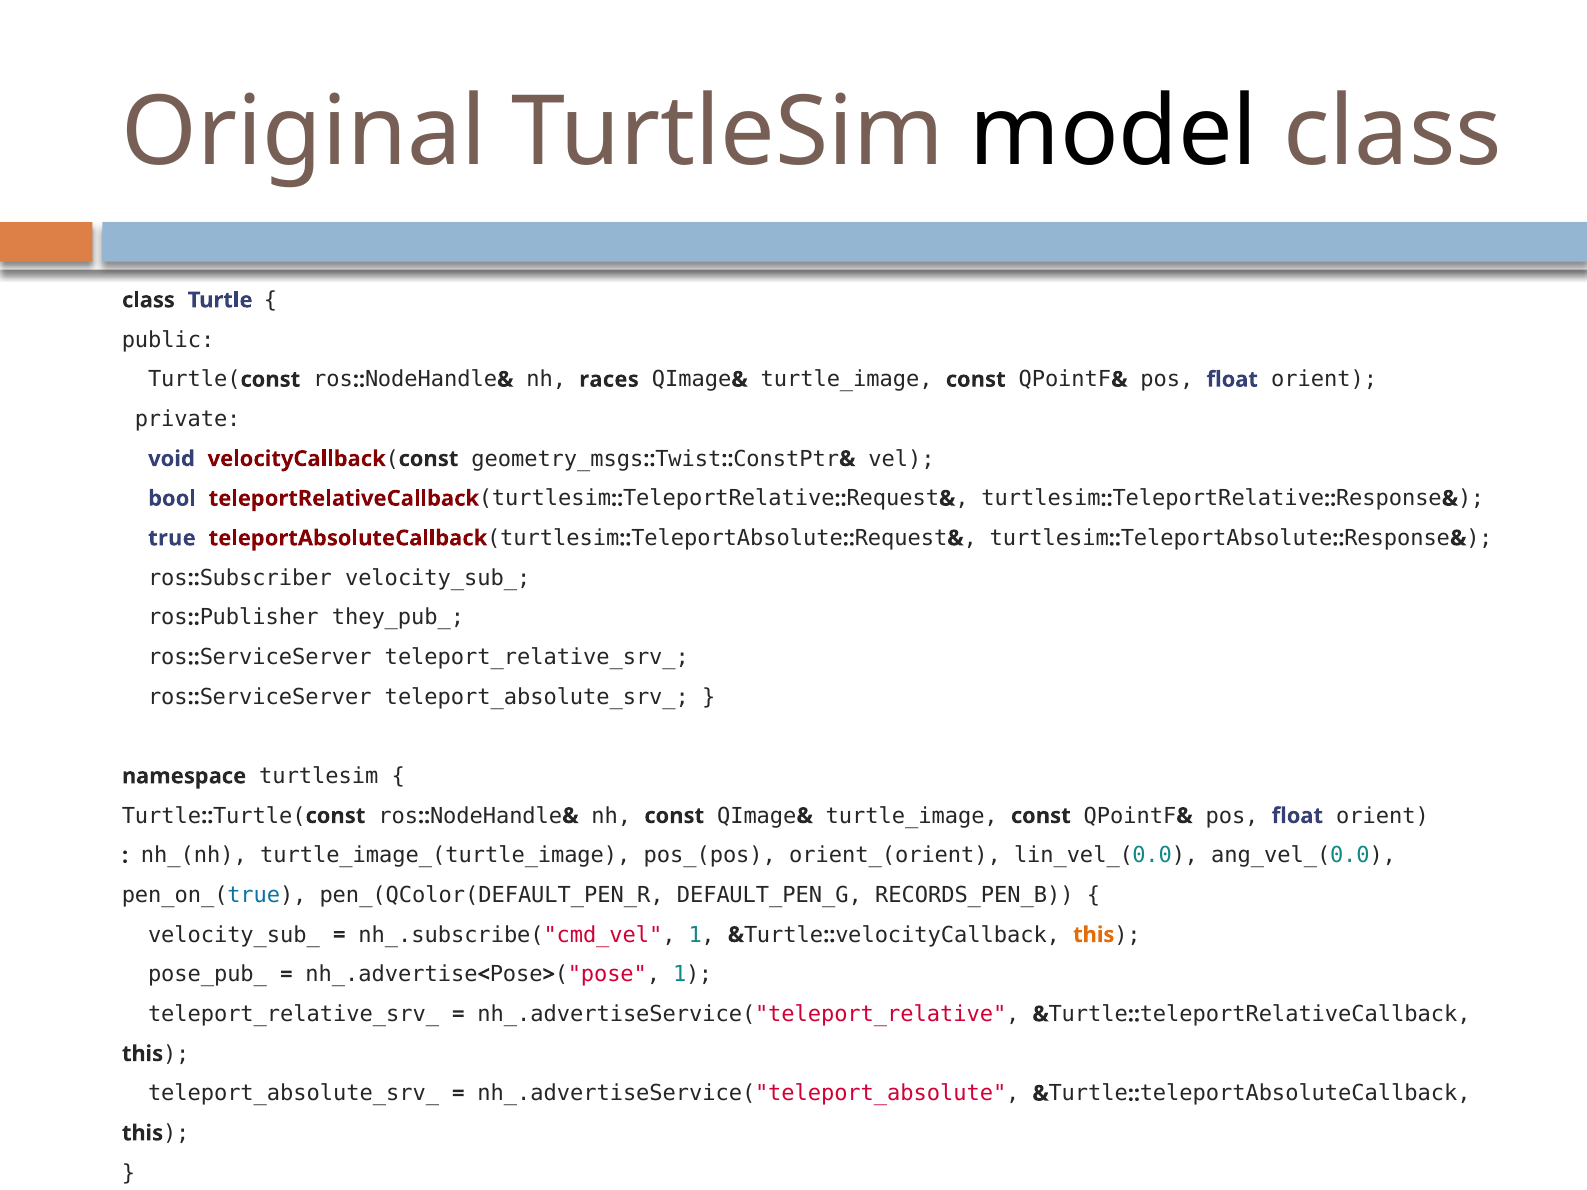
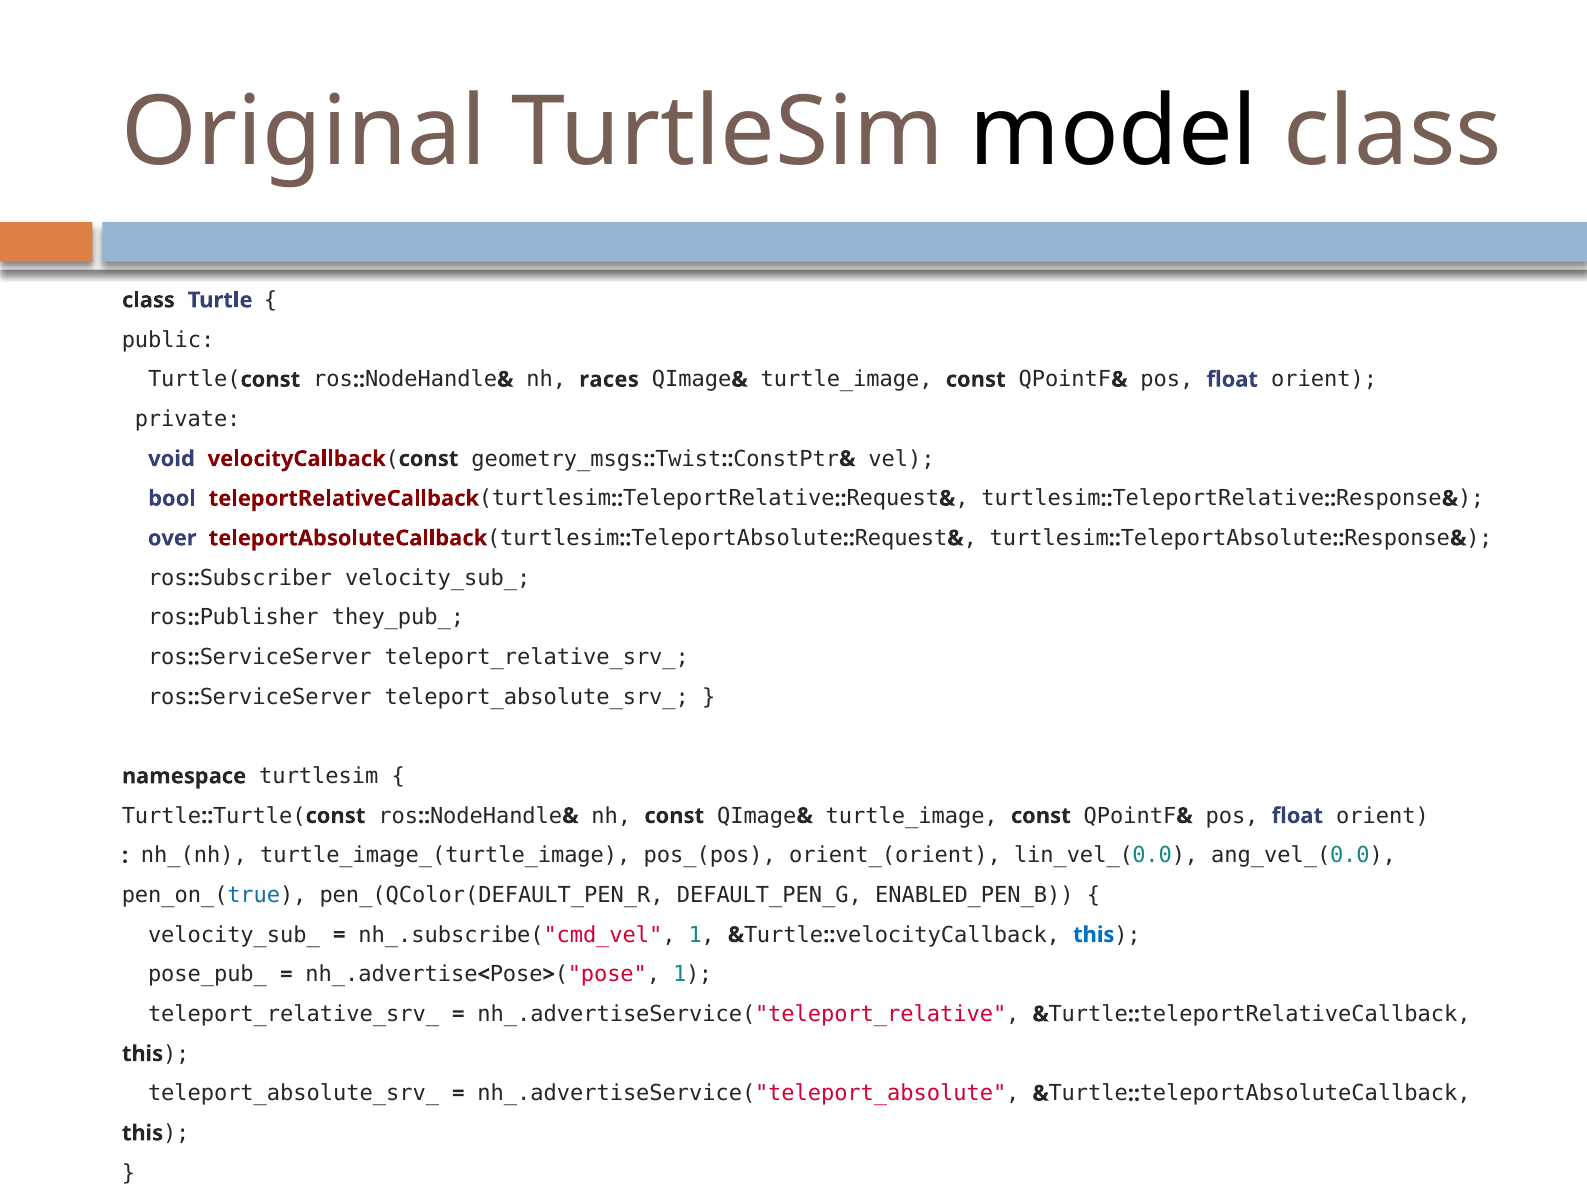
true: true -> over (172, 538)
RECORDS_PEN_B: RECORDS_PEN_B -> ENABLED_PEN_B (974, 895)
this colour: orange -> blue (1094, 935)
